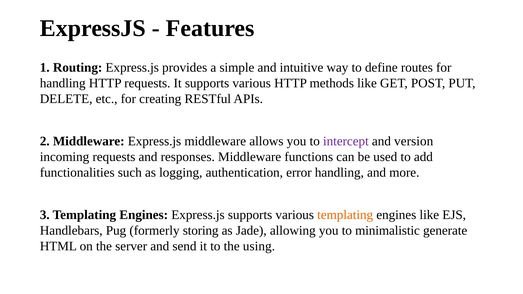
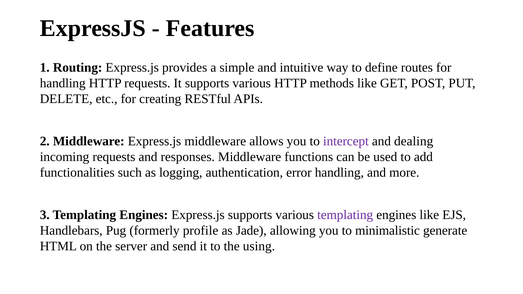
version: version -> dealing (414, 141)
templating colour: orange -> purple (345, 215)
storing: storing -> profile (201, 231)
